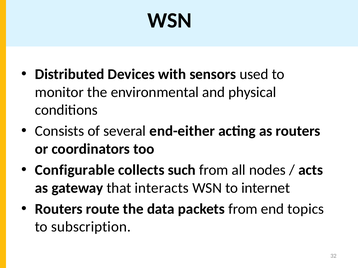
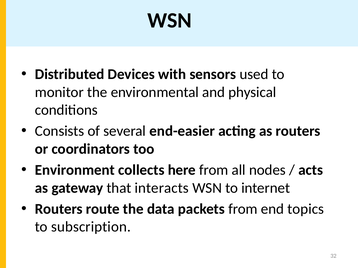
end-either: end-either -> end-easier (182, 131)
Configurable: Configurable -> Environment (75, 170)
such: such -> here (182, 170)
